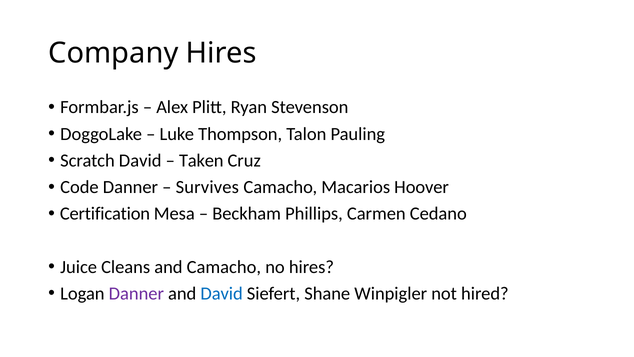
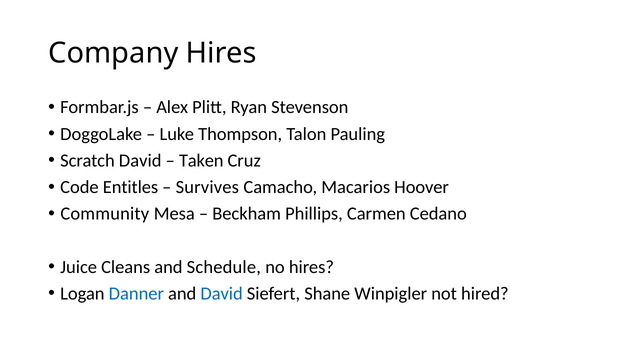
Code Danner: Danner -> Entitles (130, 187)
Certification: Certification -> Community (105, 214)
and Camacho: Camacho -> Schedule (224, 267)
Danner colour: purple -> blue (136, 293)
